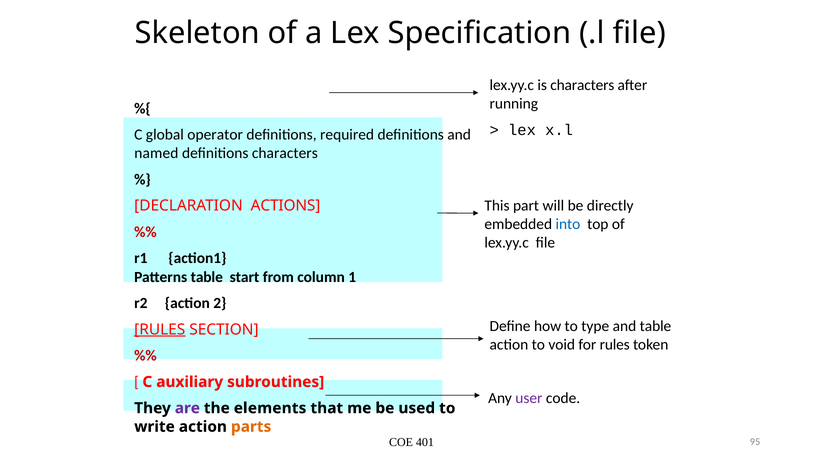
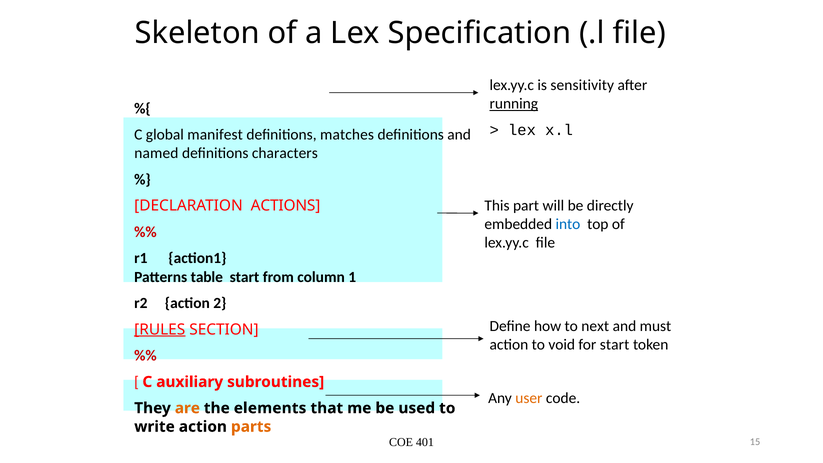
is characters: characters -> sensitivity (582, 85)
running underline: none -> present (514, 104)
operator: operator -> manifest (215, 135)
required: required -> matches (347, 135)
type: type -> next (595, 326)
and table: table -> must (655, 326)
for rules: rules -> start (615, 345)
user colour: purple -> orange (529, 398)
are colour: purple -> orange (187, 408)
95: 95 -> 15 (755, 442)
